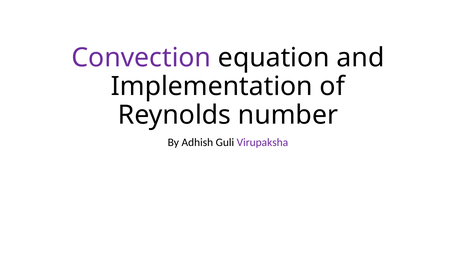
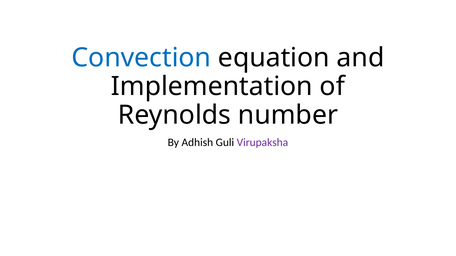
Convection colour: purple -> blue (141, 58)
